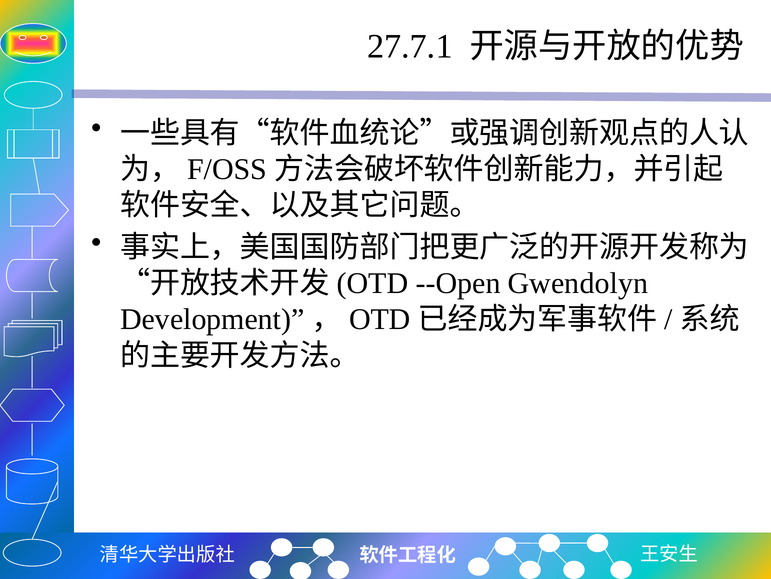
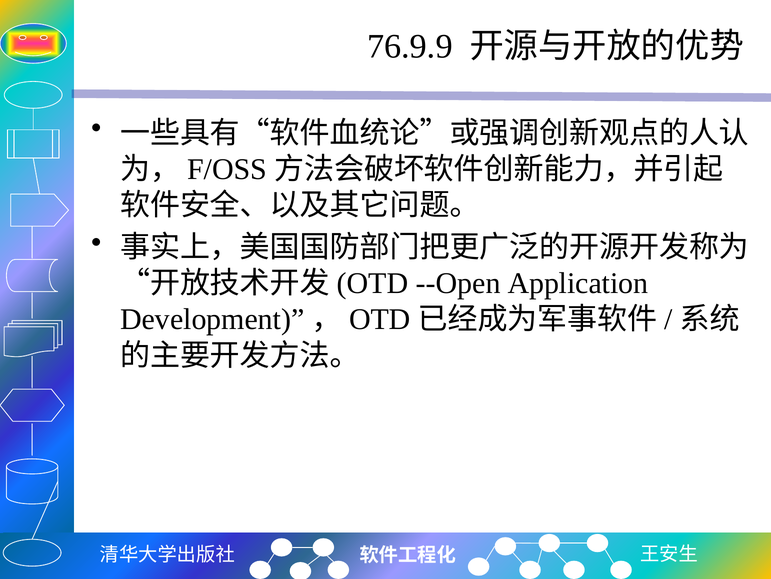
27.7.1: 27.7.1 -> 76.9.9 (410, 46)
Gwendolyn: Gwendolyn -> Application (578, 283)
